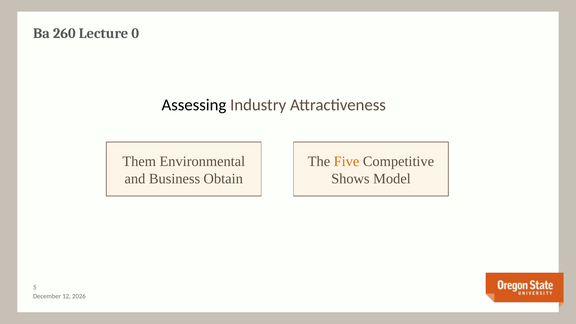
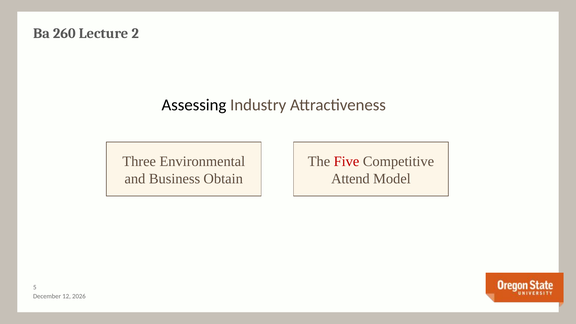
0: 0 -> 2 (135, 33)
Them: Them -> Three (139, 161)
Five colour: orange -> red (346, 161)
Shows: Shows -> Attend (350, 179)
